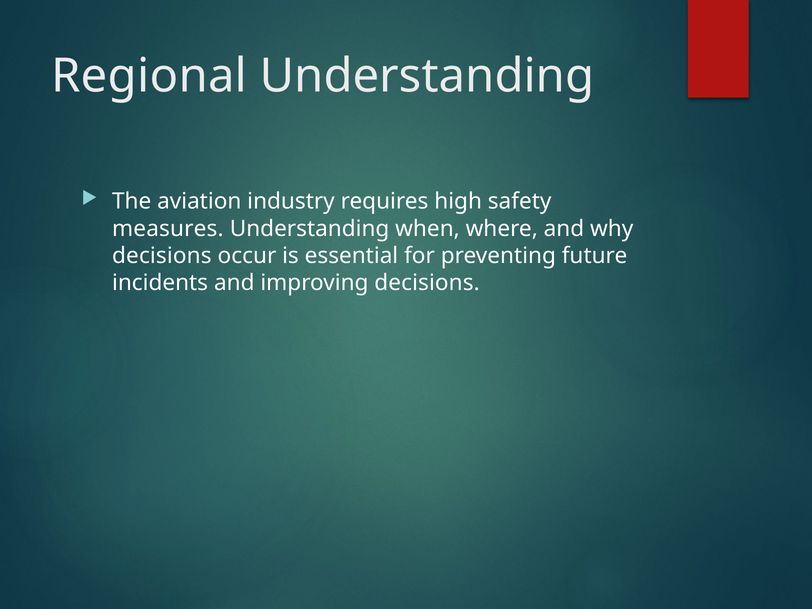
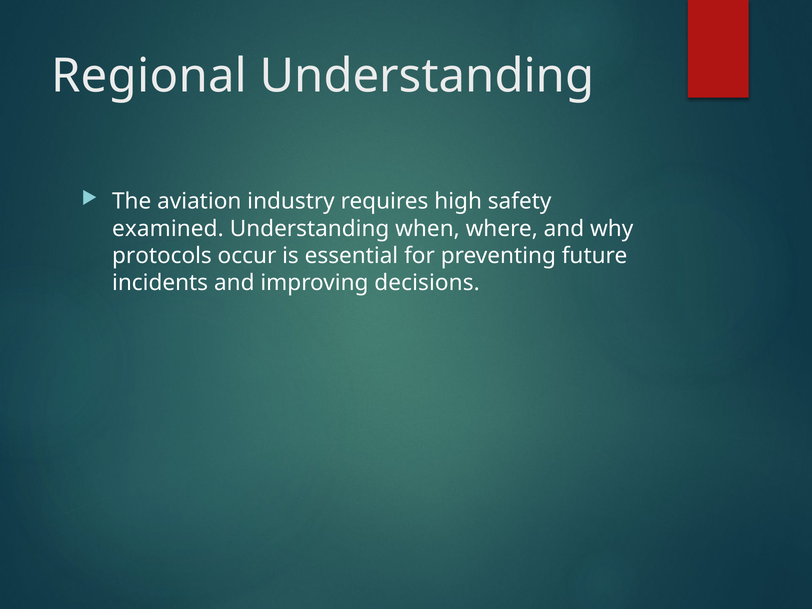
measures: measures -> examined (168, 229)
decisions: decisions -> protocols (162, 256)
